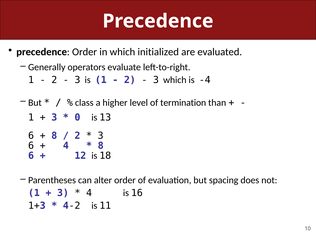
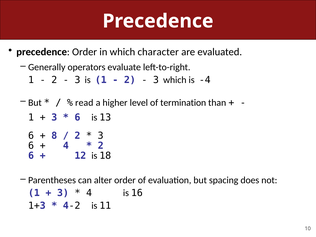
initialized: initialized -> character (158, 52)
class: class -> read (84, 103)
0: 0 -> 6 (77, 117)
8: 8 -> 2 (101, 146)
